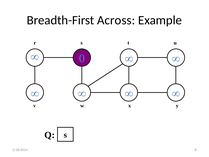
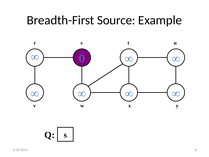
Across: Across -> Source (116, 20)
